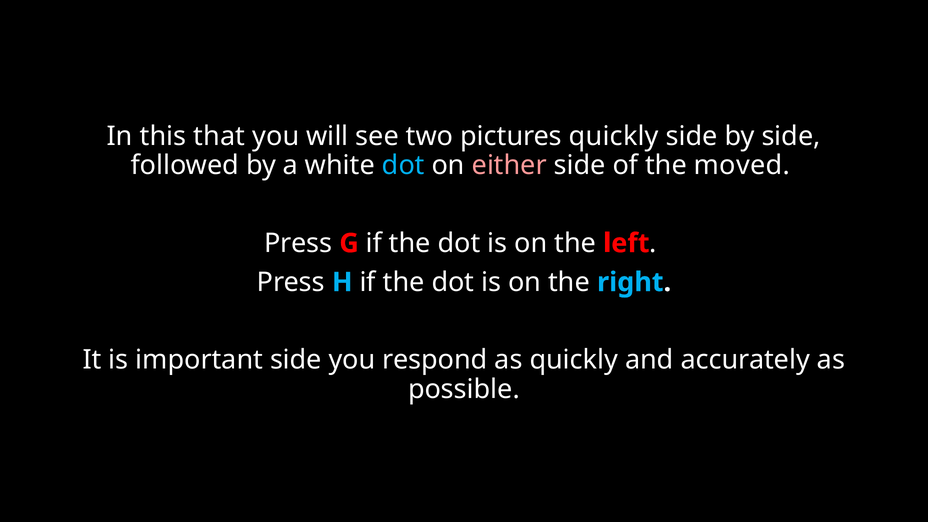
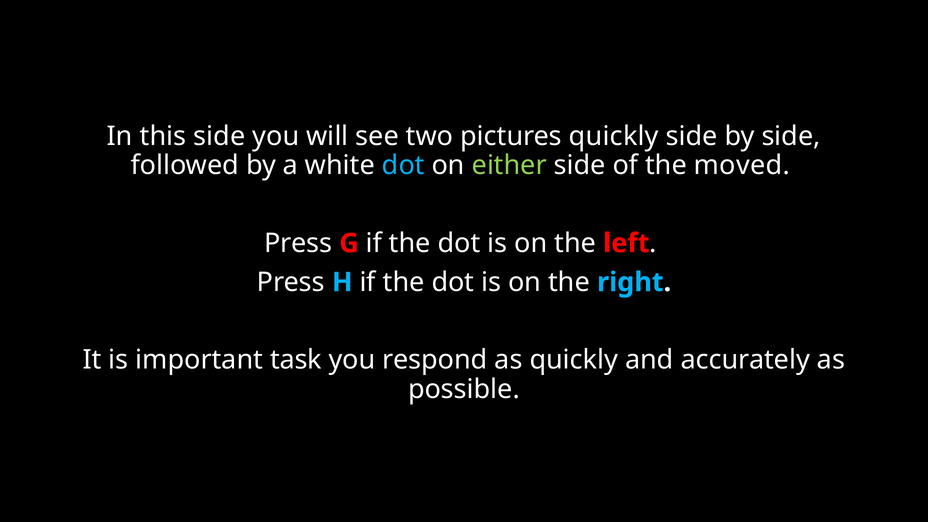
this that: that -> side (219, 136)
either colour: pink -> light green (509, 165)
important side: side -> task (296, 360)
